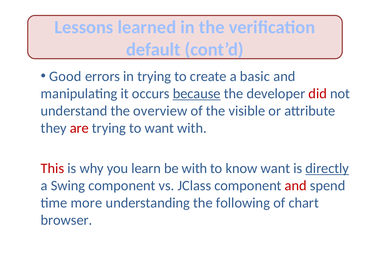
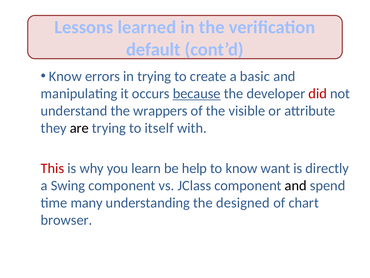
Good: Good -> Know (65, 76)
overview: overview -> wrappers (160, 111)
are colour: red -> black (79, 128)
to want: want -> itself (159, 128)
be with: with -> help (194, 168)
directly underline: present -> none (327, 168)
and colour: red -> black (296, 185)
more: more -> many (87, 203)
following: following -> designed (243, 203)
